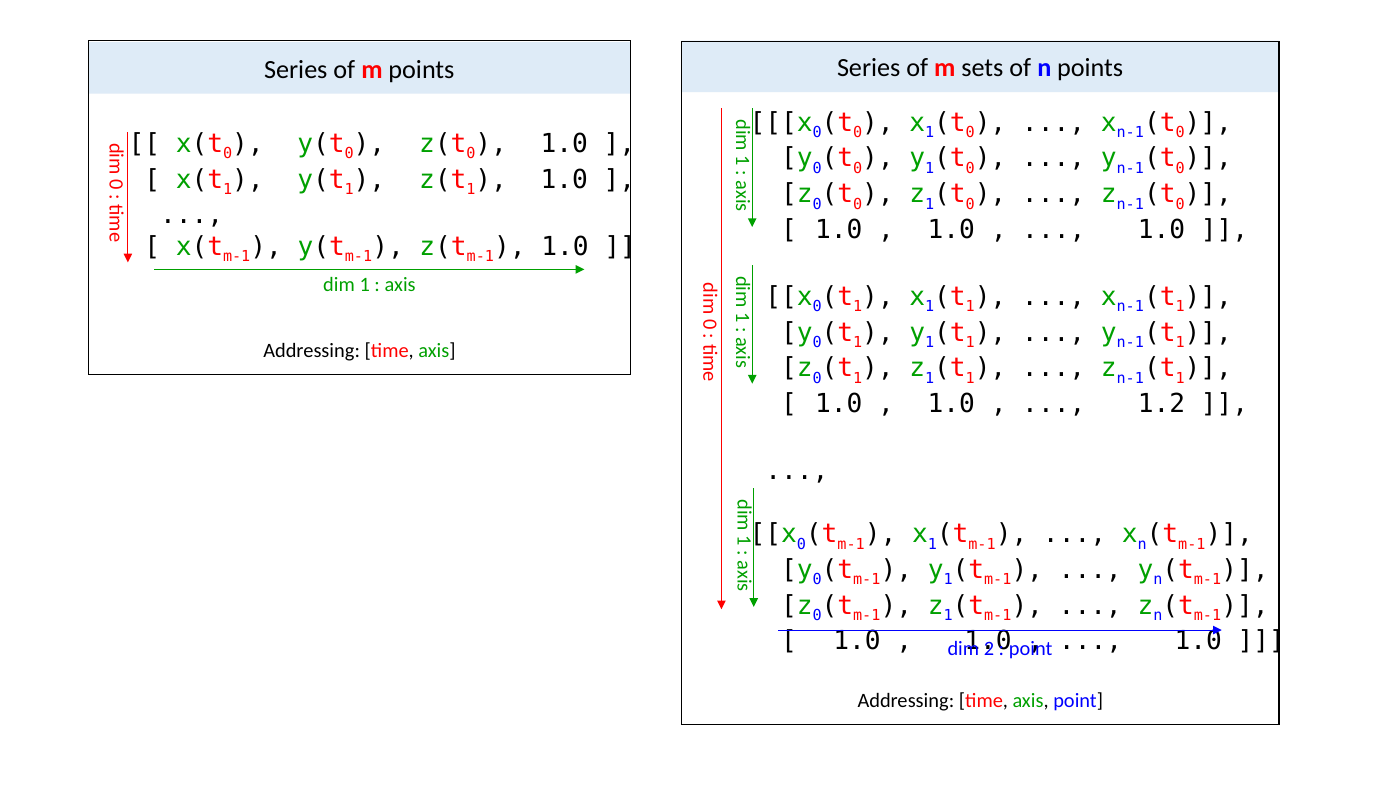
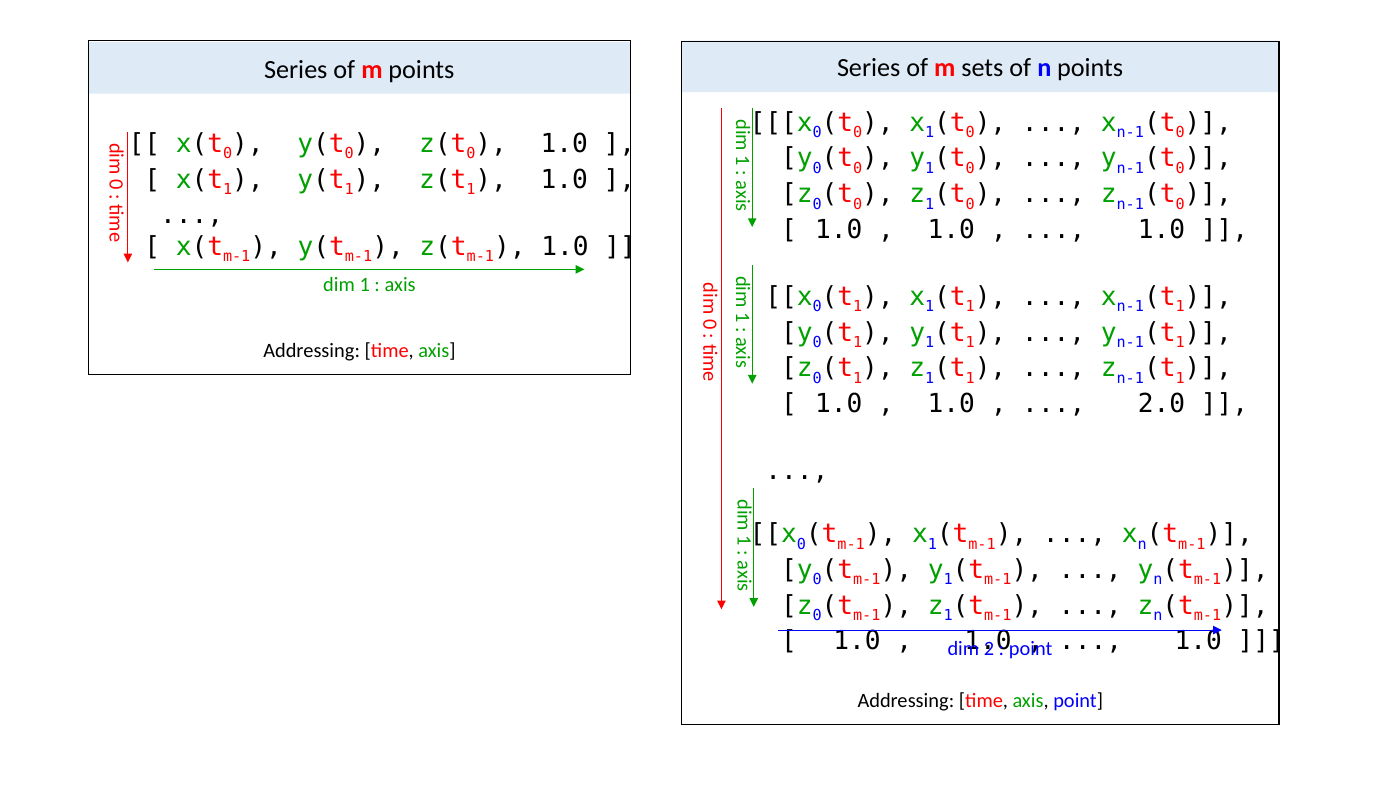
1.2: 1.2 -> 2.0 (1161, 404)
